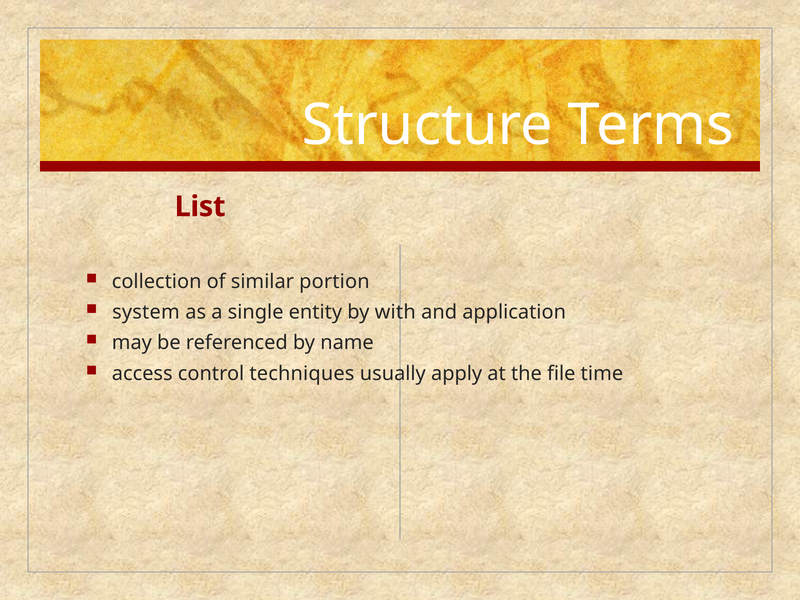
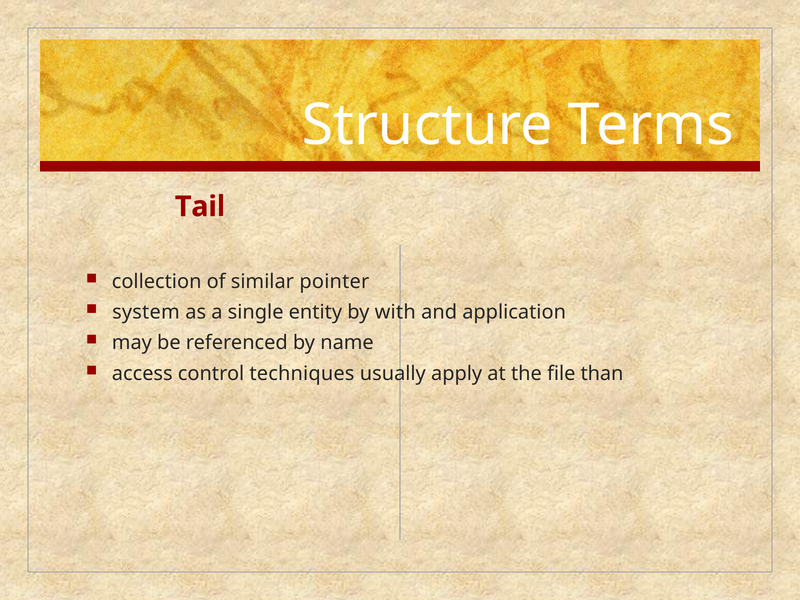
List: List -> Tail (200, 207)
portion: portion -> pointer (334, 281)
time: time -> than (602, 373)
